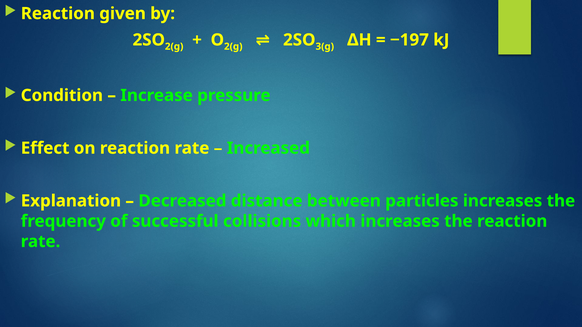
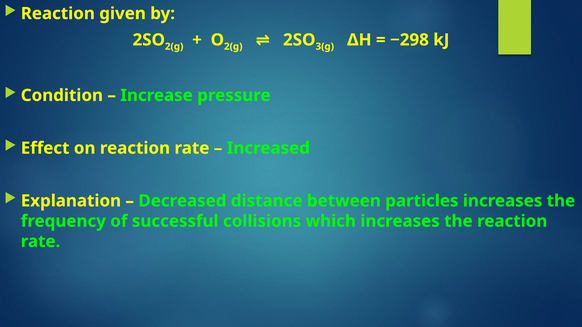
‒197: ‒197 -> ‒298 (409, 40)
